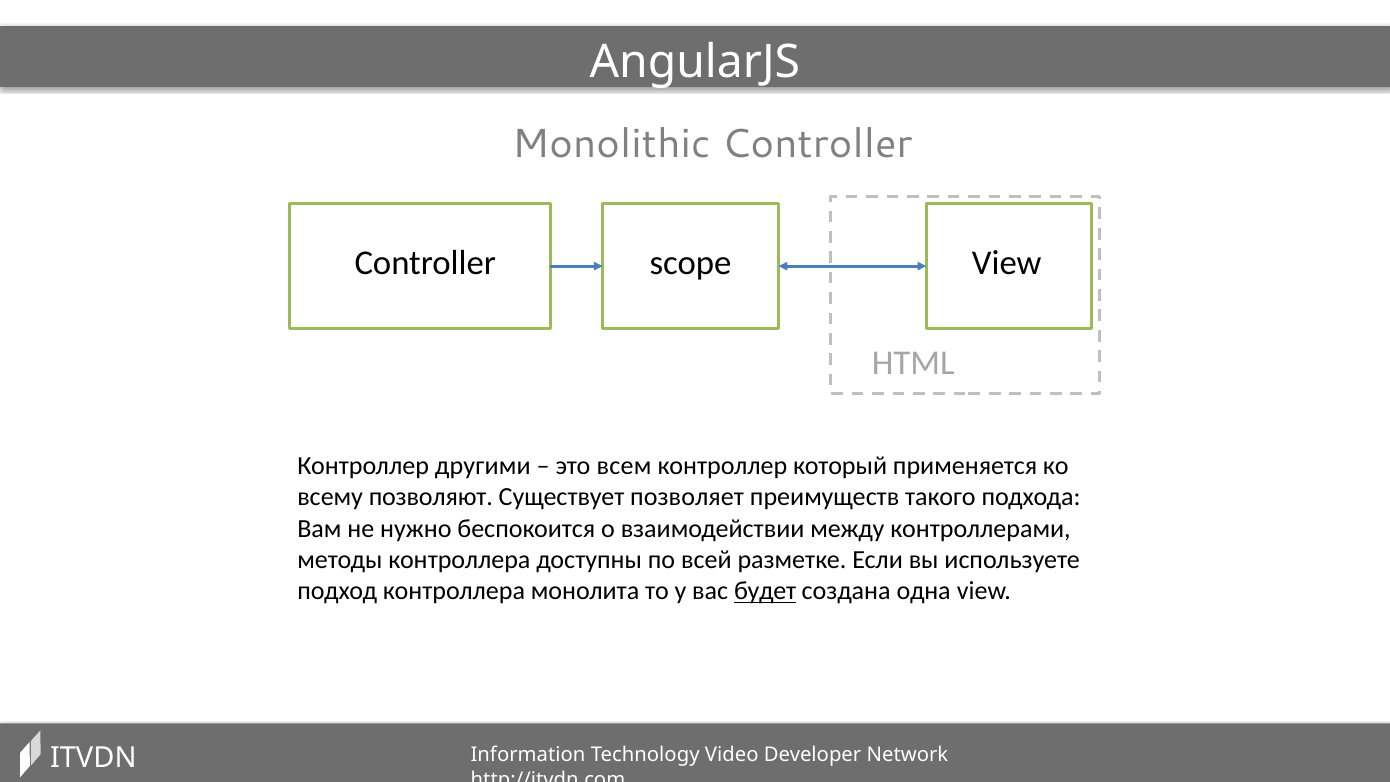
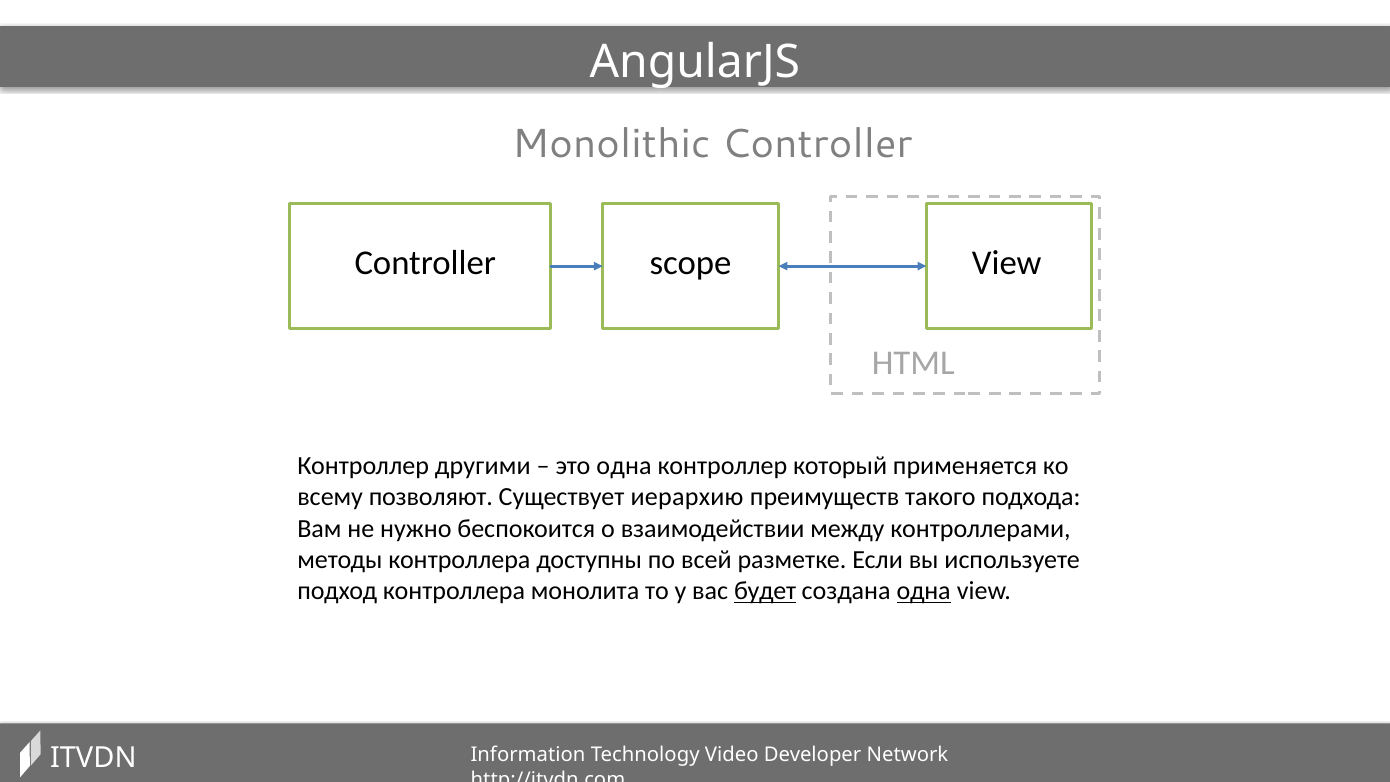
это всем: всем -> одна (624, 466)
позволяет: позволяет -> иерархию (687, 497)
одна underline: none -> present (924, 591)
